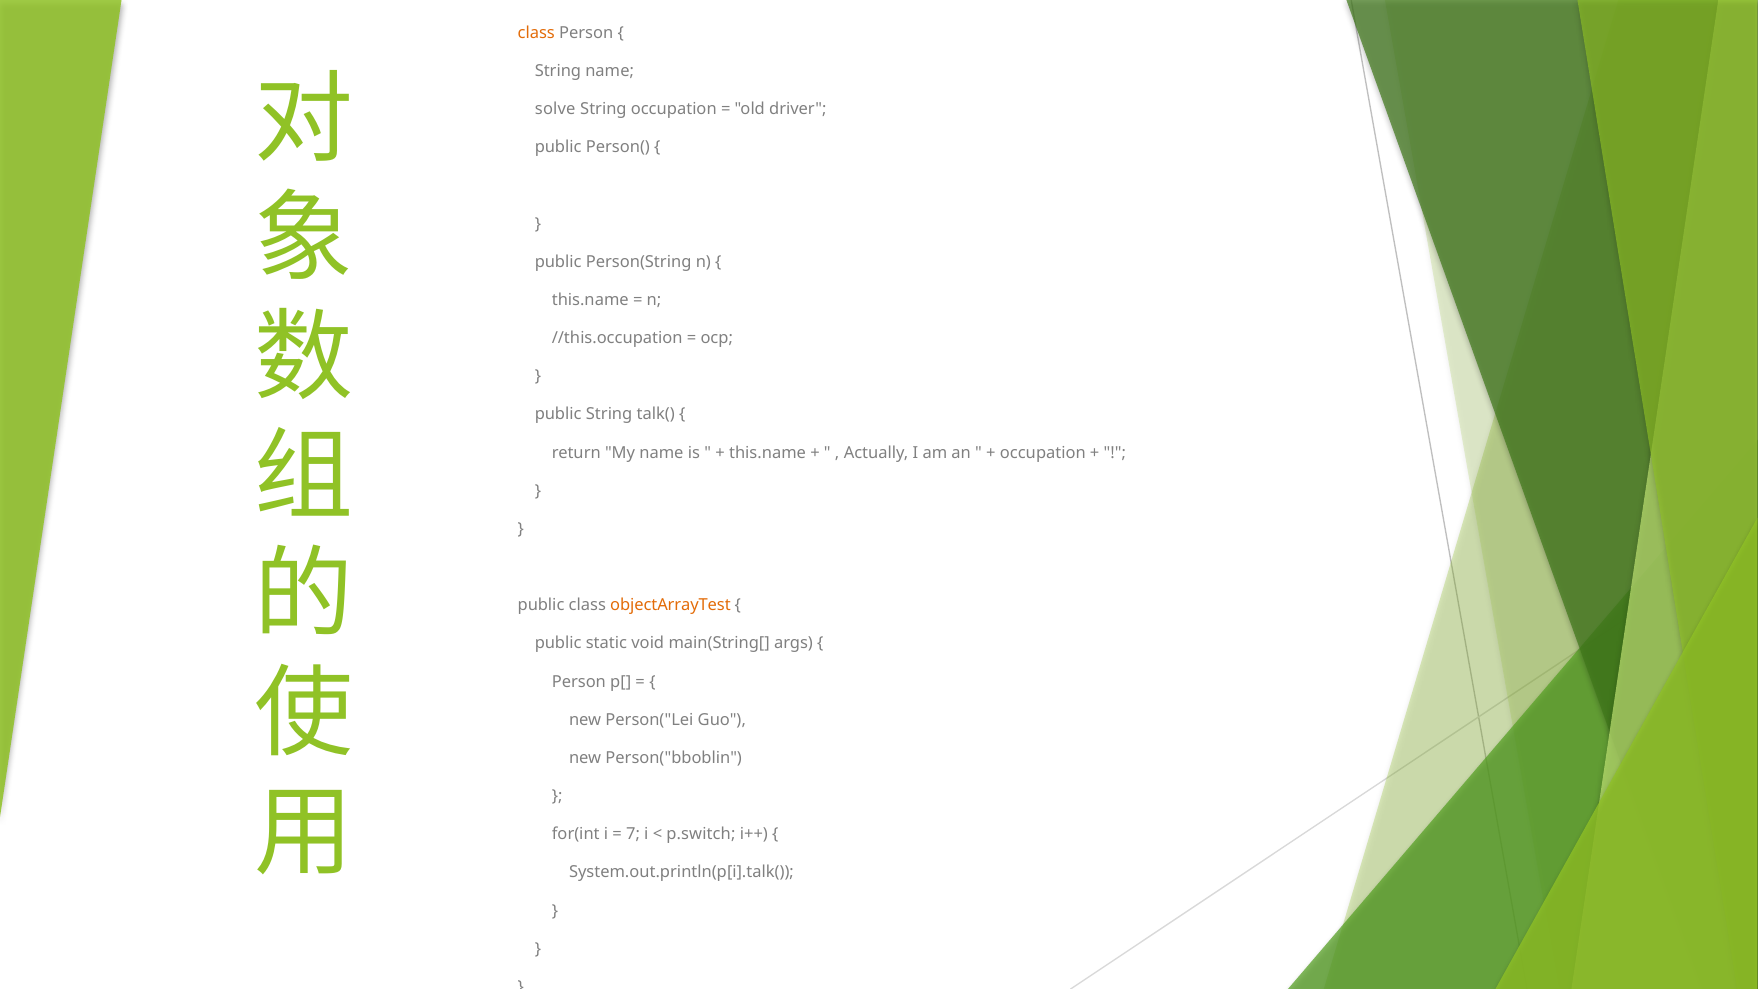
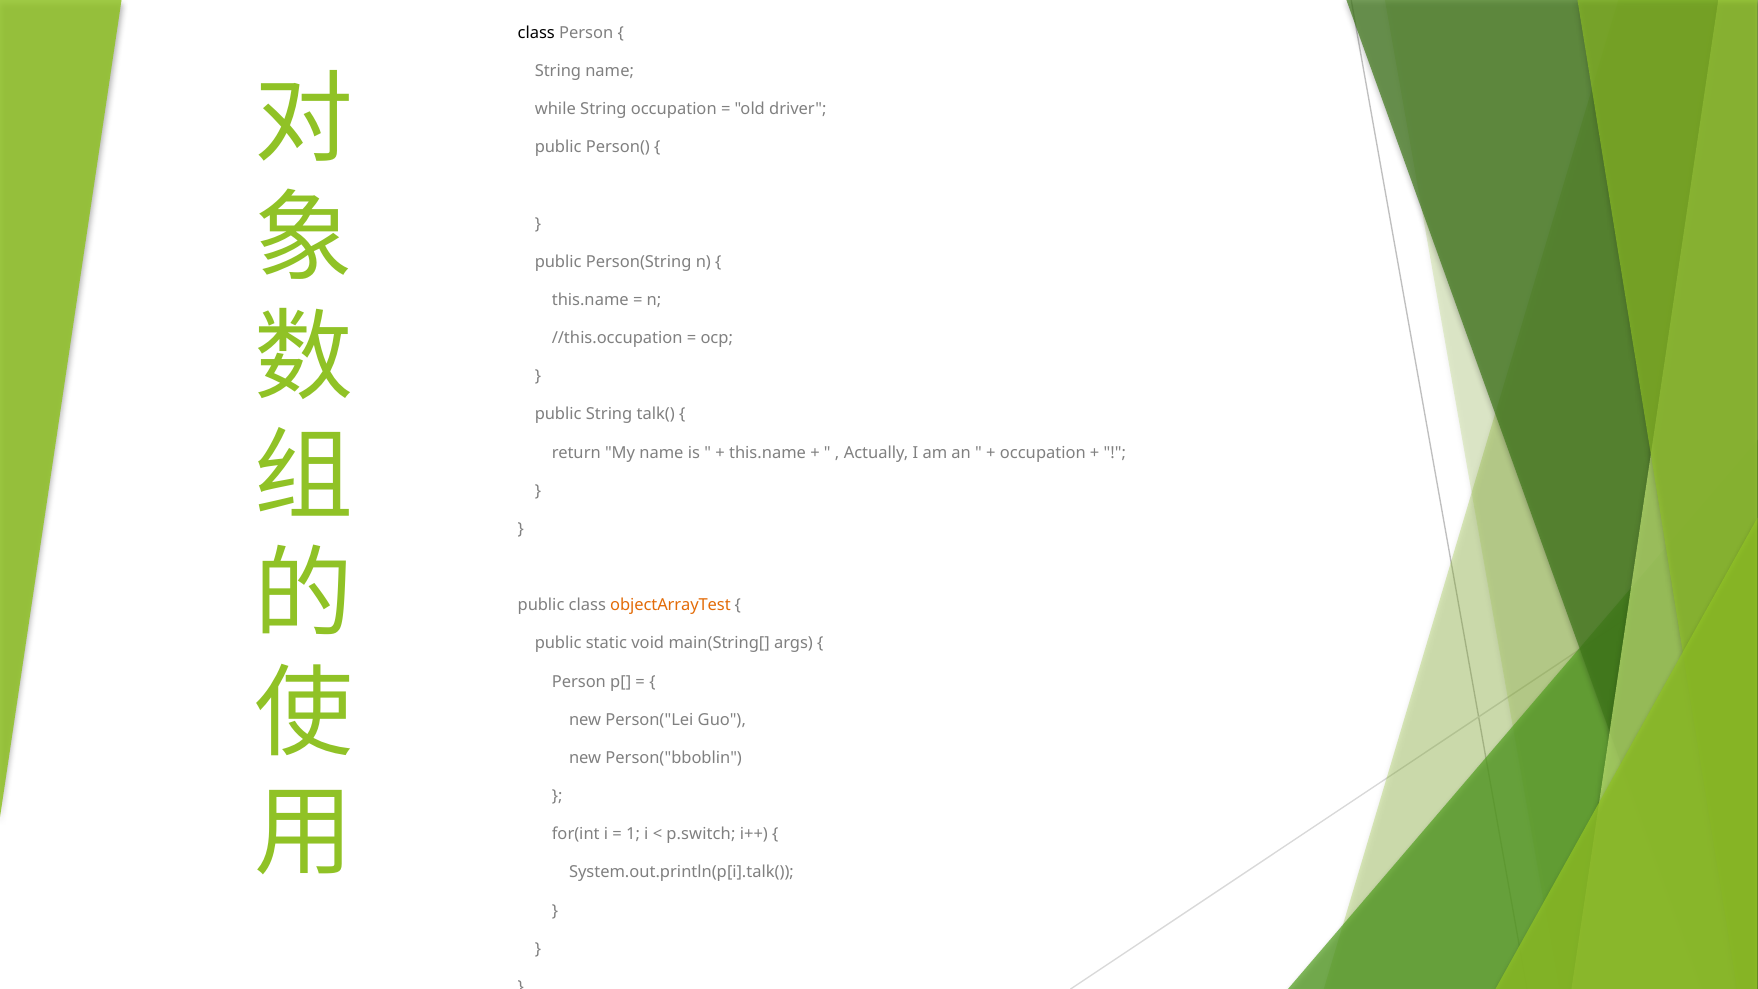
class colour: orange -> black (536, 33)
solve: solve -> while (555, 109)
7: 7 -> 1 (633, 834)
